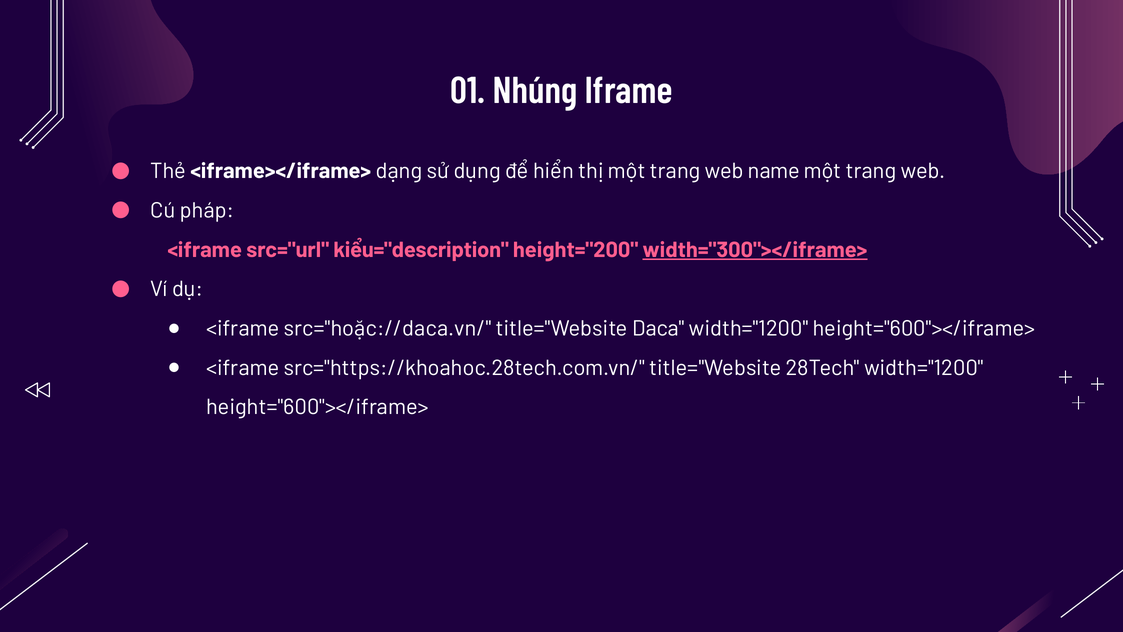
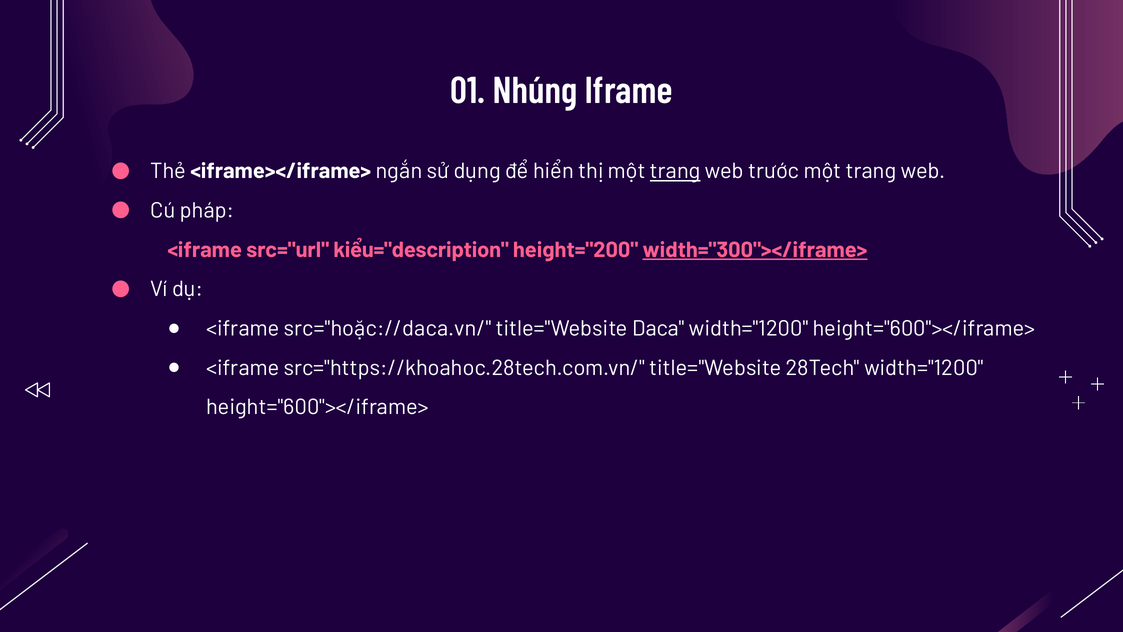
dạng: dạng -> ngắn (399, 171)
trang underline: none -> present (675, 171)
name: name -> trước (774, 171)
